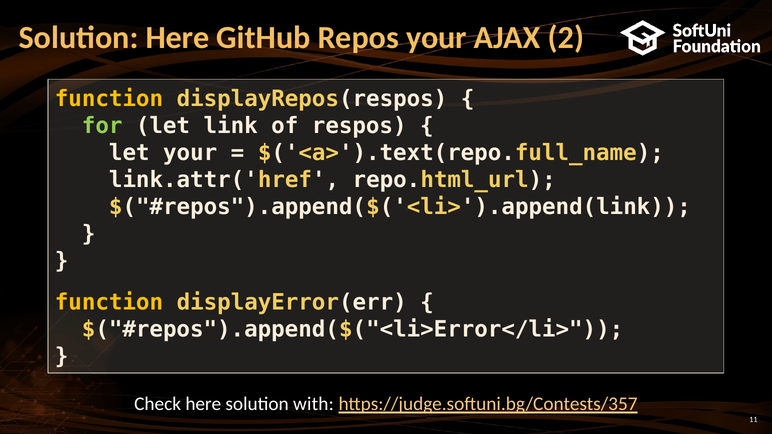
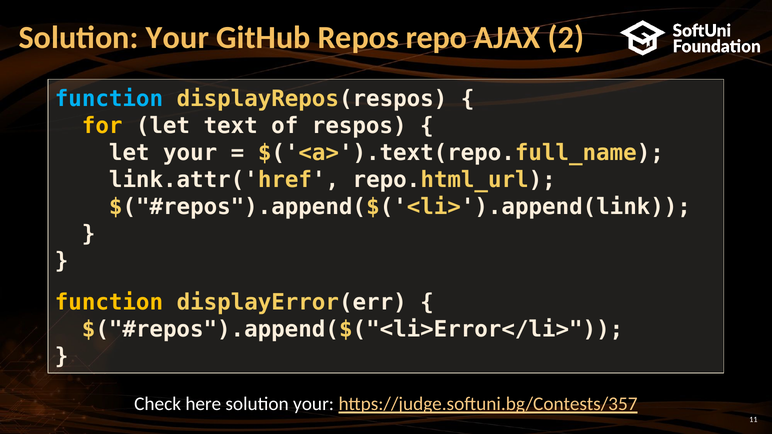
Here: Here -> Your (177, 38)
Repos your: your -> repo (436, 38)
function colour: yellow -> light blue (109, 99)
for colour: light green -> yellow (102, 126)
link: link -> text (231, 126)
with: with -> your (314, 404)
